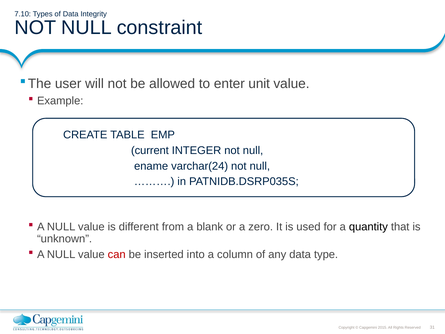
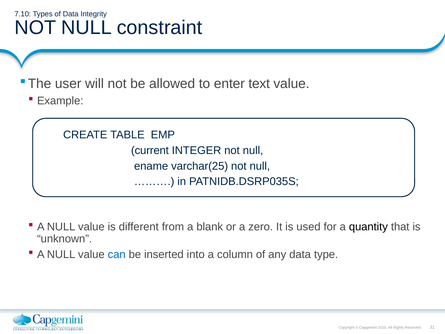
unit: unit -> text (259, 83)
varchar(24: varchar(24 -> varchar(25 (200, 166)
can colour: red -> blue (117, 254)
